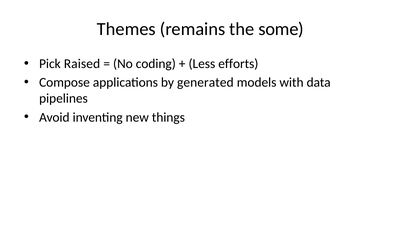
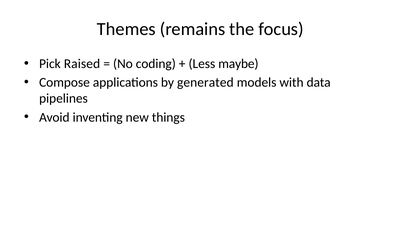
some: some -> focus (281, 29)
efforts: efforts -> maybe (238, 64)
